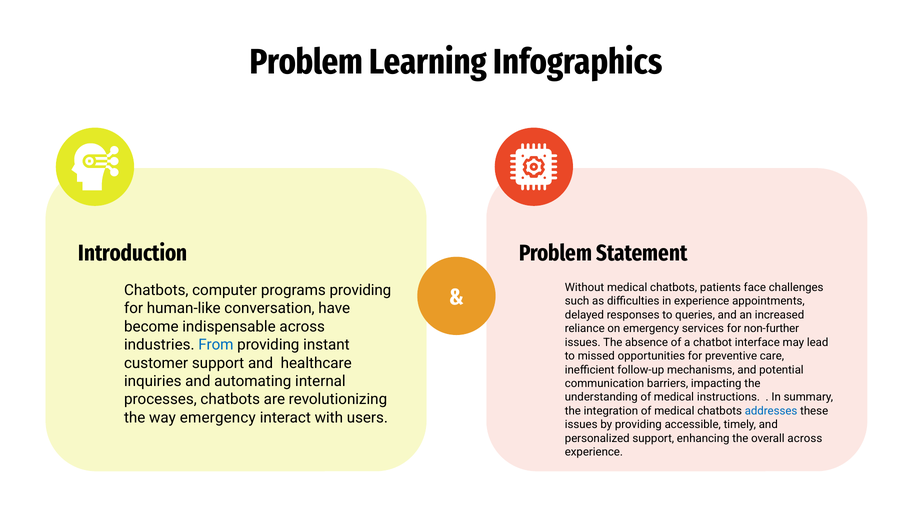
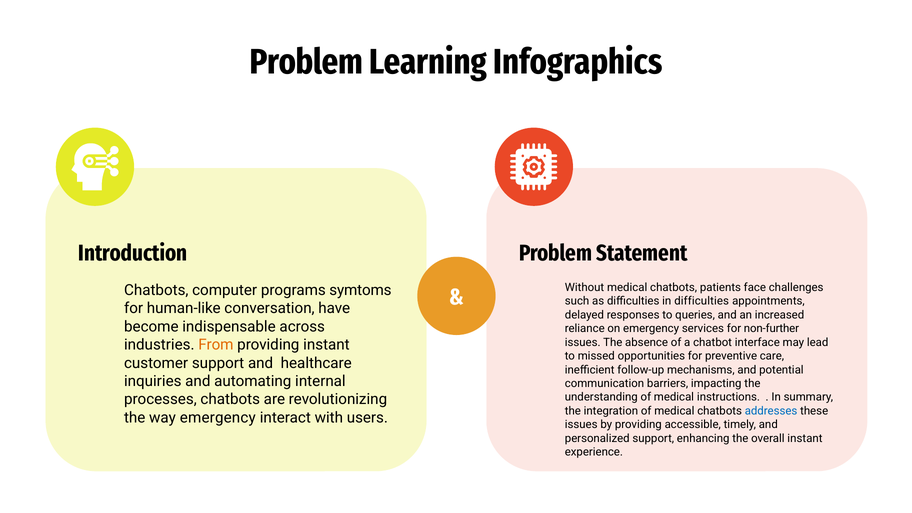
programs providing: providing -> symtoms (360, 290)
in experience: experience -> difficulties (702, 301)
From colour: blue -> orange (216, 345)
overall across: across -> instant (805, 438)
